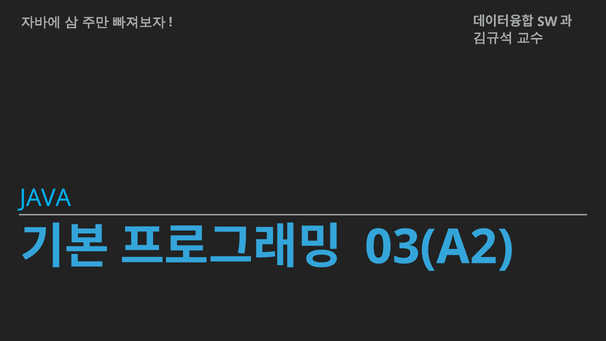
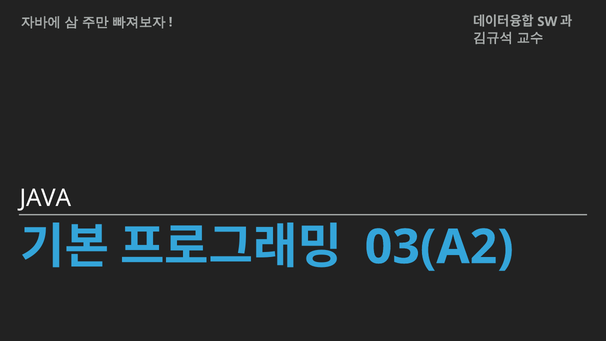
JAVA colour: light blue -> white (45, 198)
